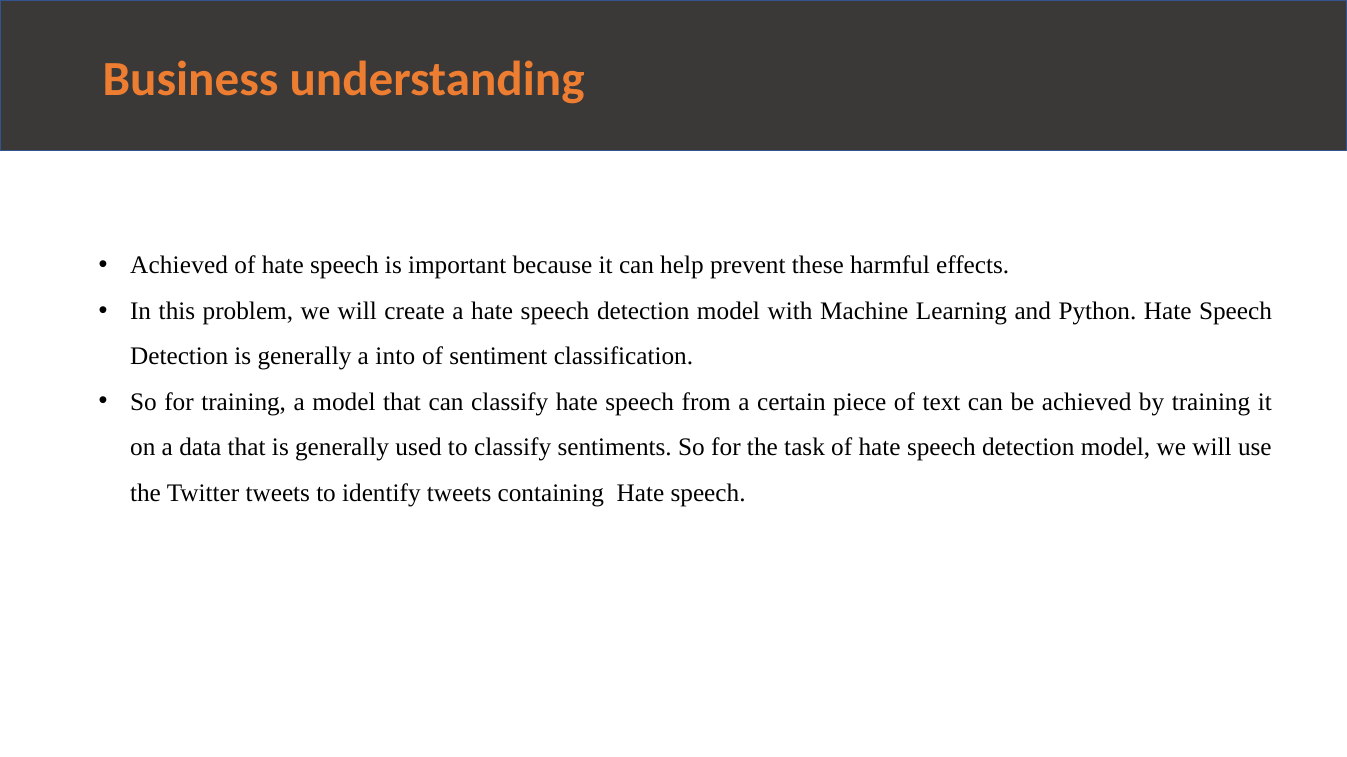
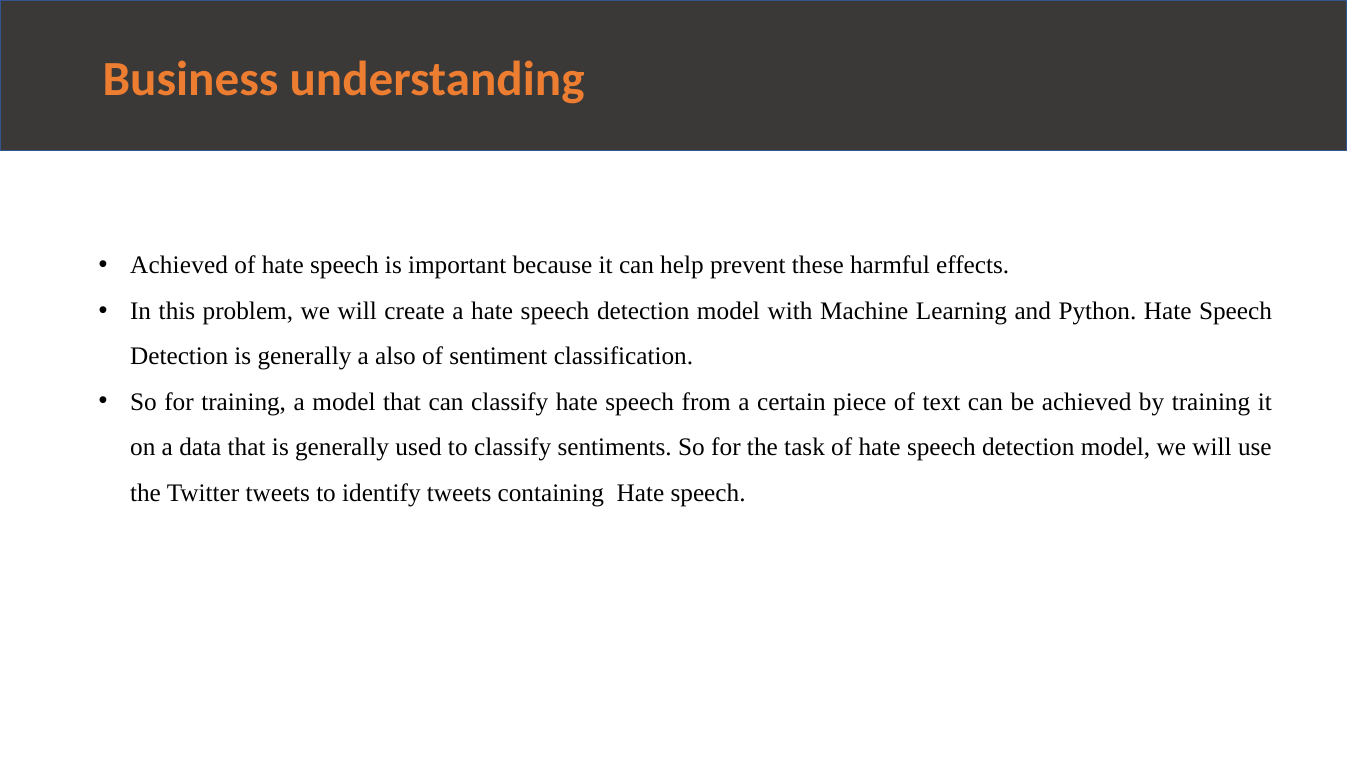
into: into -> also (395, 357)
